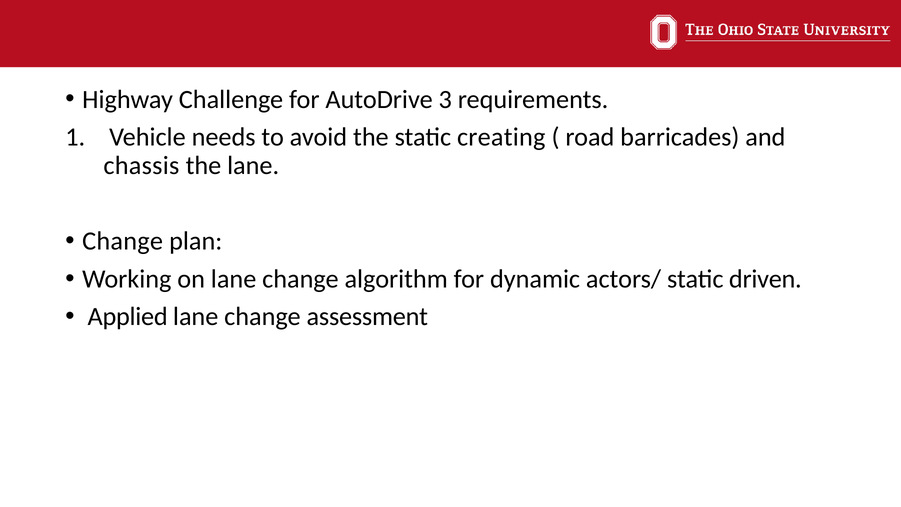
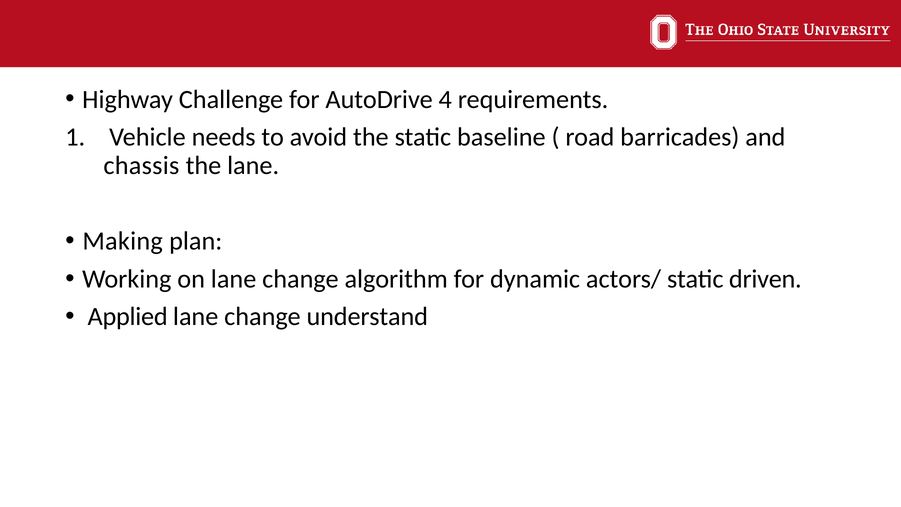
3: 3 -> 4 (445, 99)
creating: creating -> baseline (501, 137)
Change: Change -> Making (123, 241)
assessment: assessment -> understand (367, 317)
